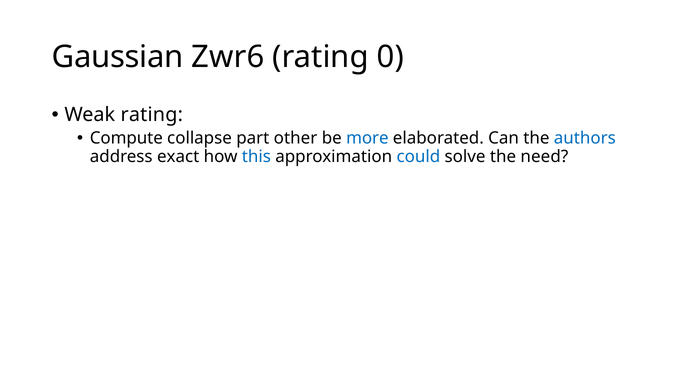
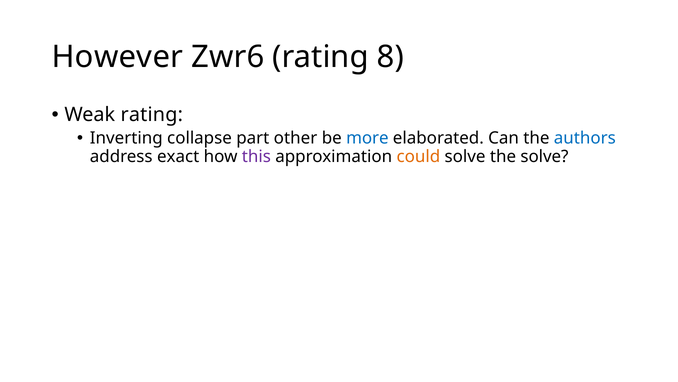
Gaussian: Gaussian -> However (117, 57)
0: 0 -> 8 (390, 57)
Compute: Compute -> Inverting (126, 138)
this colour: blue -> purple (256, 156)
could colour: blue -> orange (418, 156)
the need: need -> solve (544, 156)
